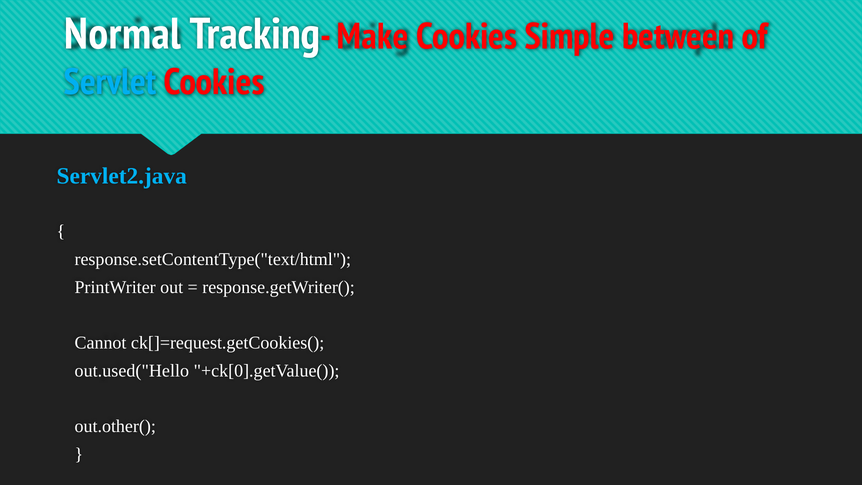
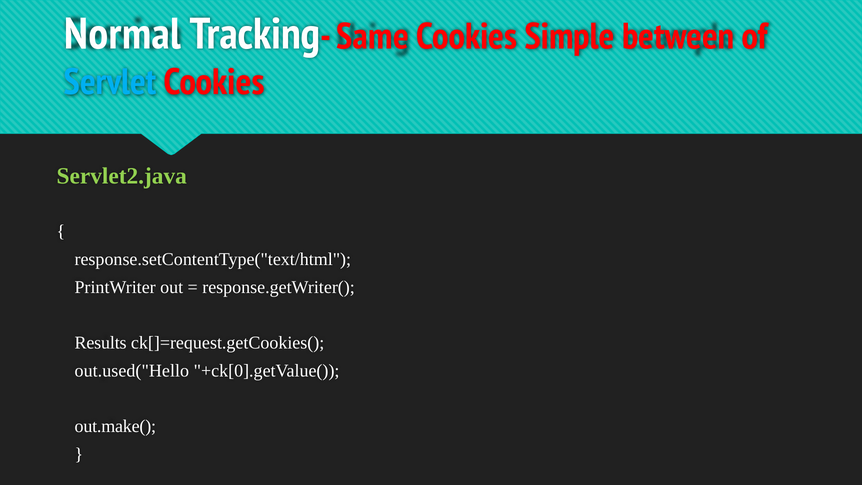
Make: Make -> Same (373, 36)
Servlet2.java colour: light blue -> light green (122, 176)
Cannot: Cannot -> Results (101, 343)
out.other(: out.other( -> out.make( (115, 426)
